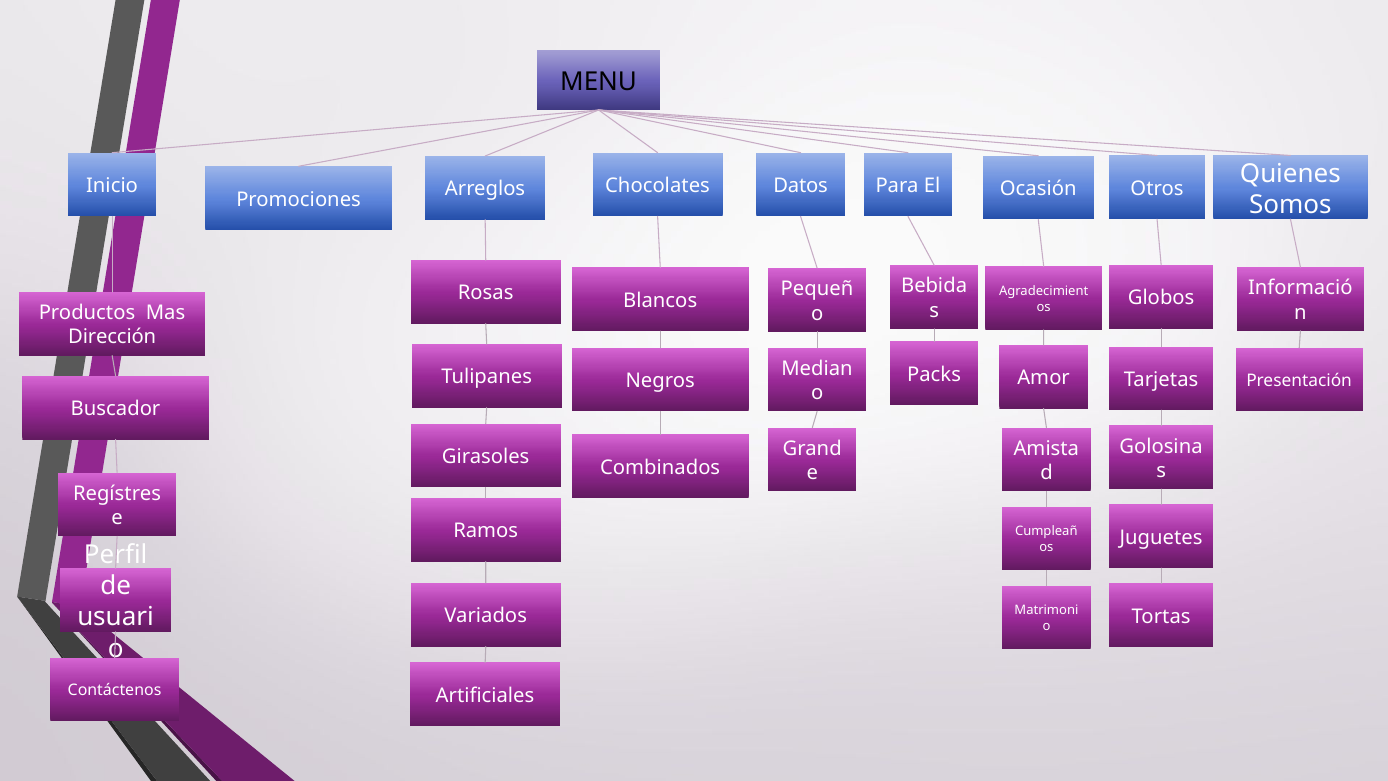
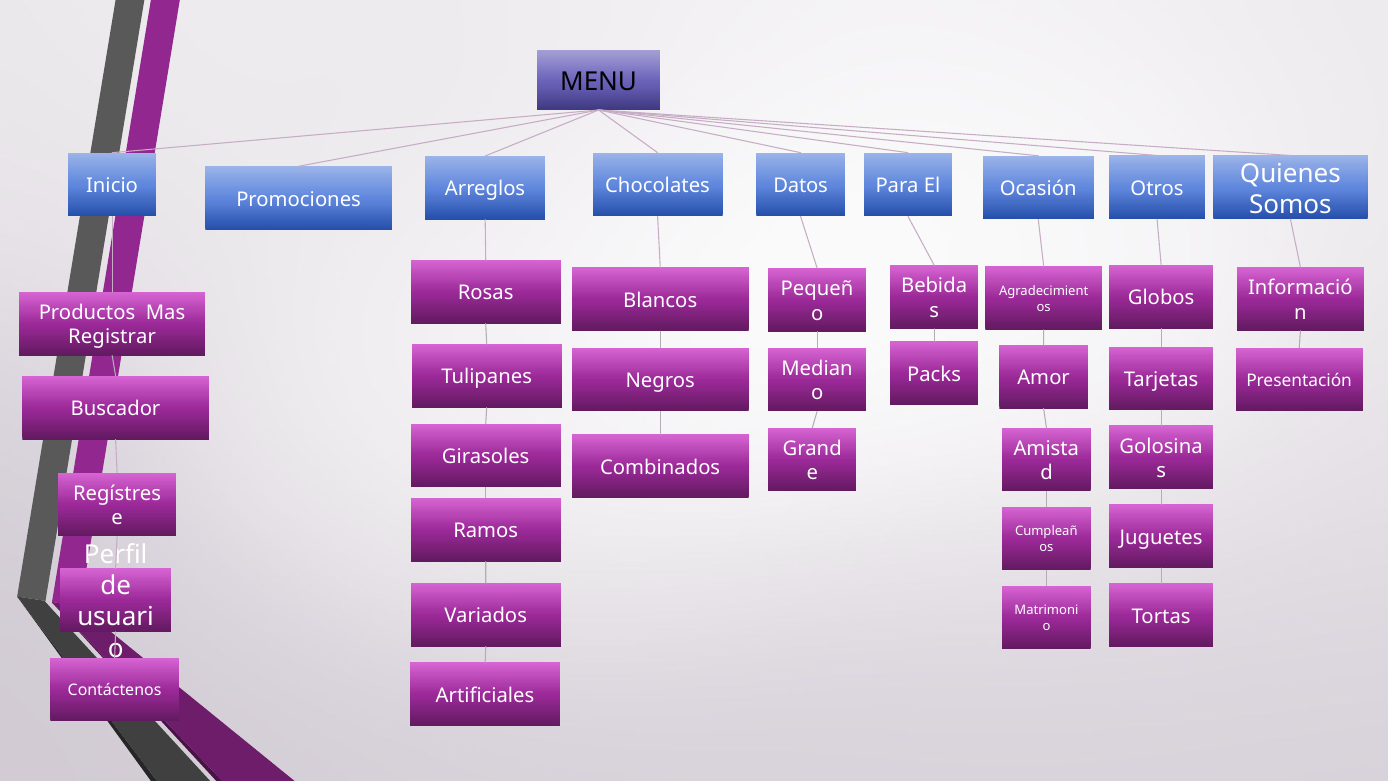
Dirección: Dirección -> Registrar (112, 337)
